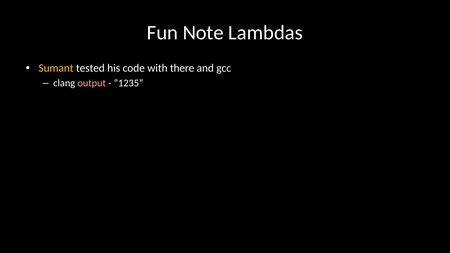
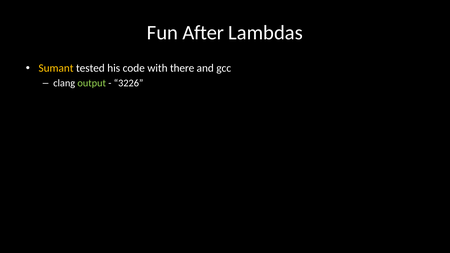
Note: Note -> After (203, 33)
output colour: pink -> light green (92, 83)
1235: 1235 -> 3226 (129, 83)
